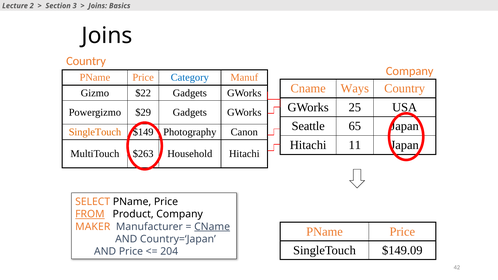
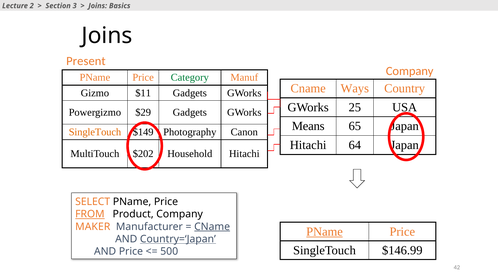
Country: Country -> Present (86, 61)
Category colour: blue -> green (190, 78)
$22: $22 -> $11 (143, 93)
Seattle: Seattle -> Means (308, 126)
11: 11 -> 64 (355, 145)
$263: $263 -> $202 (143, 154)
PName underline: none -> present (324, 232)
Country=‘Japan underline: none -> present (178, 239)
$149.09: $149.09 -> $146.99 (402, 250)
204: 204 -> 500 (169, 252)
